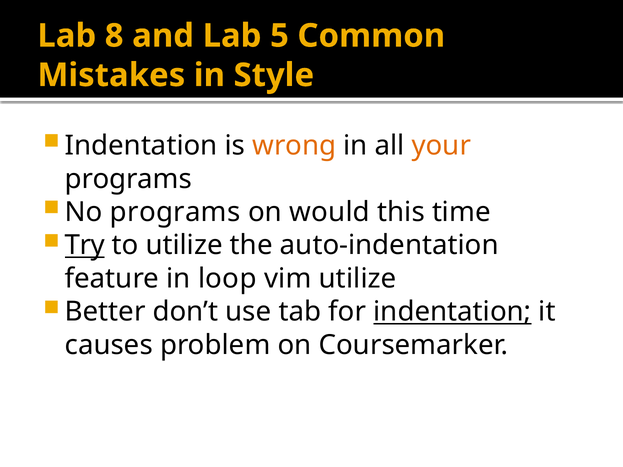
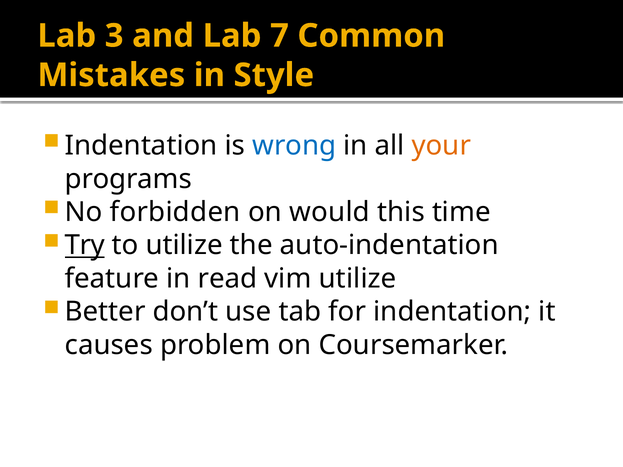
8: 8 -> 3 (114, 36)
5: 5 -> 7 (279, 36)
wrong colour: orange -> blue (294, 146)
No programs: programs -> forbidden (175, 212)
loop: loop -> read (227, 279)
indentation underline: present -> none (452, 312)
